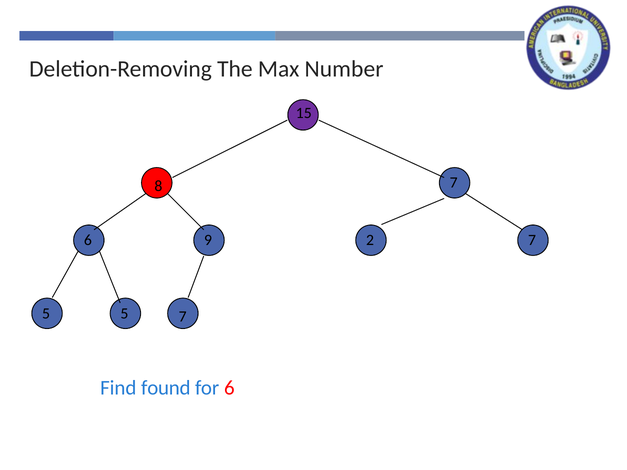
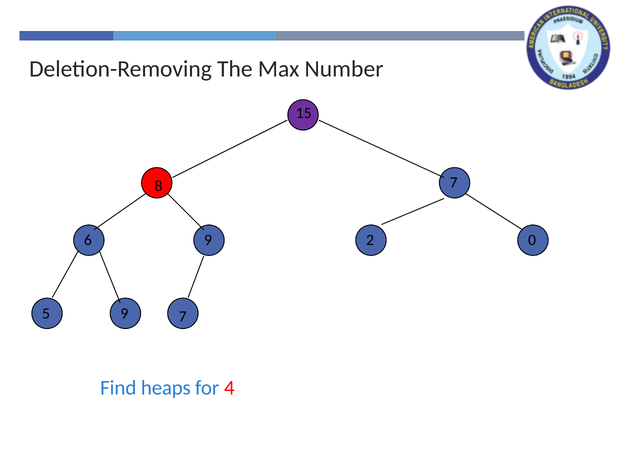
2 7: 7 -> 0 (532, 240)
5 5: 5 -> 9 (124, 314)
found: found -> heaps (166, 388)
for 6: 6 -> 4 (229, 388)
